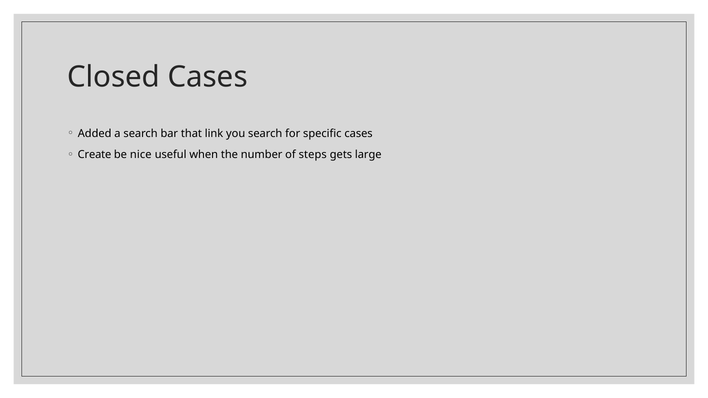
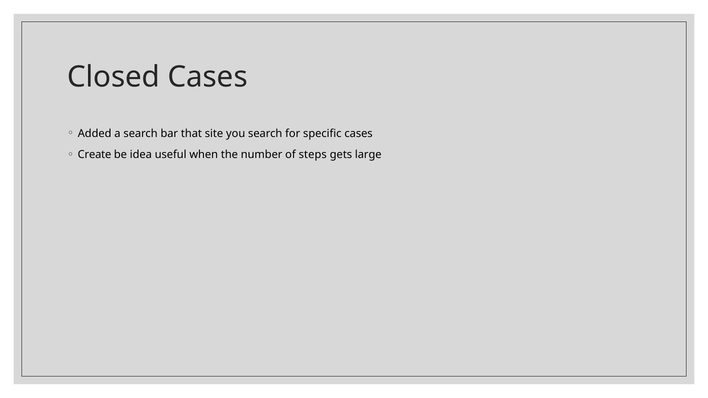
link: link -> site (214, 134)
nice: nice -> idea (141, 155)
